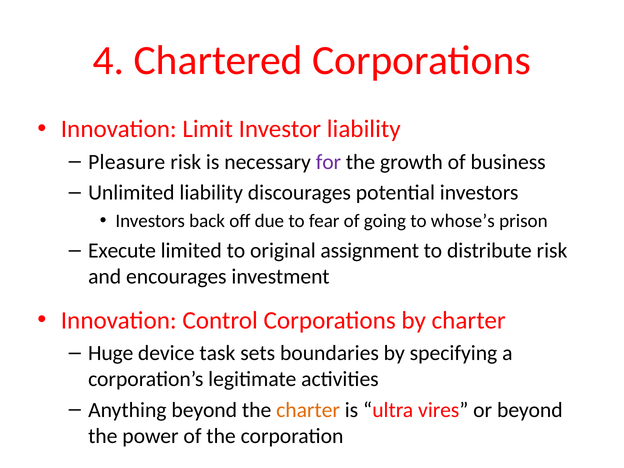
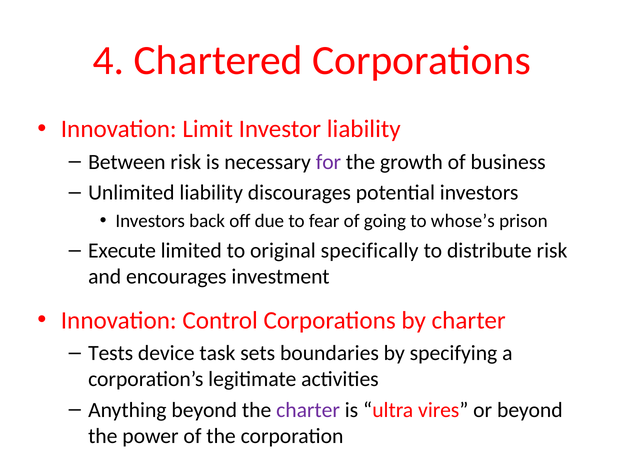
Pleasure: Pleasure -> Between (127, 162)
assignment: assignment -> specifically (370, 251)
Huge: Huge -> Tests (111, 353)
charter colour: orange -> purple (308, 410)
